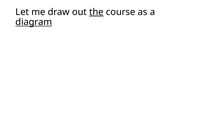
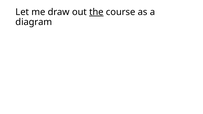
diagram underline: present -> none (34, 22)
